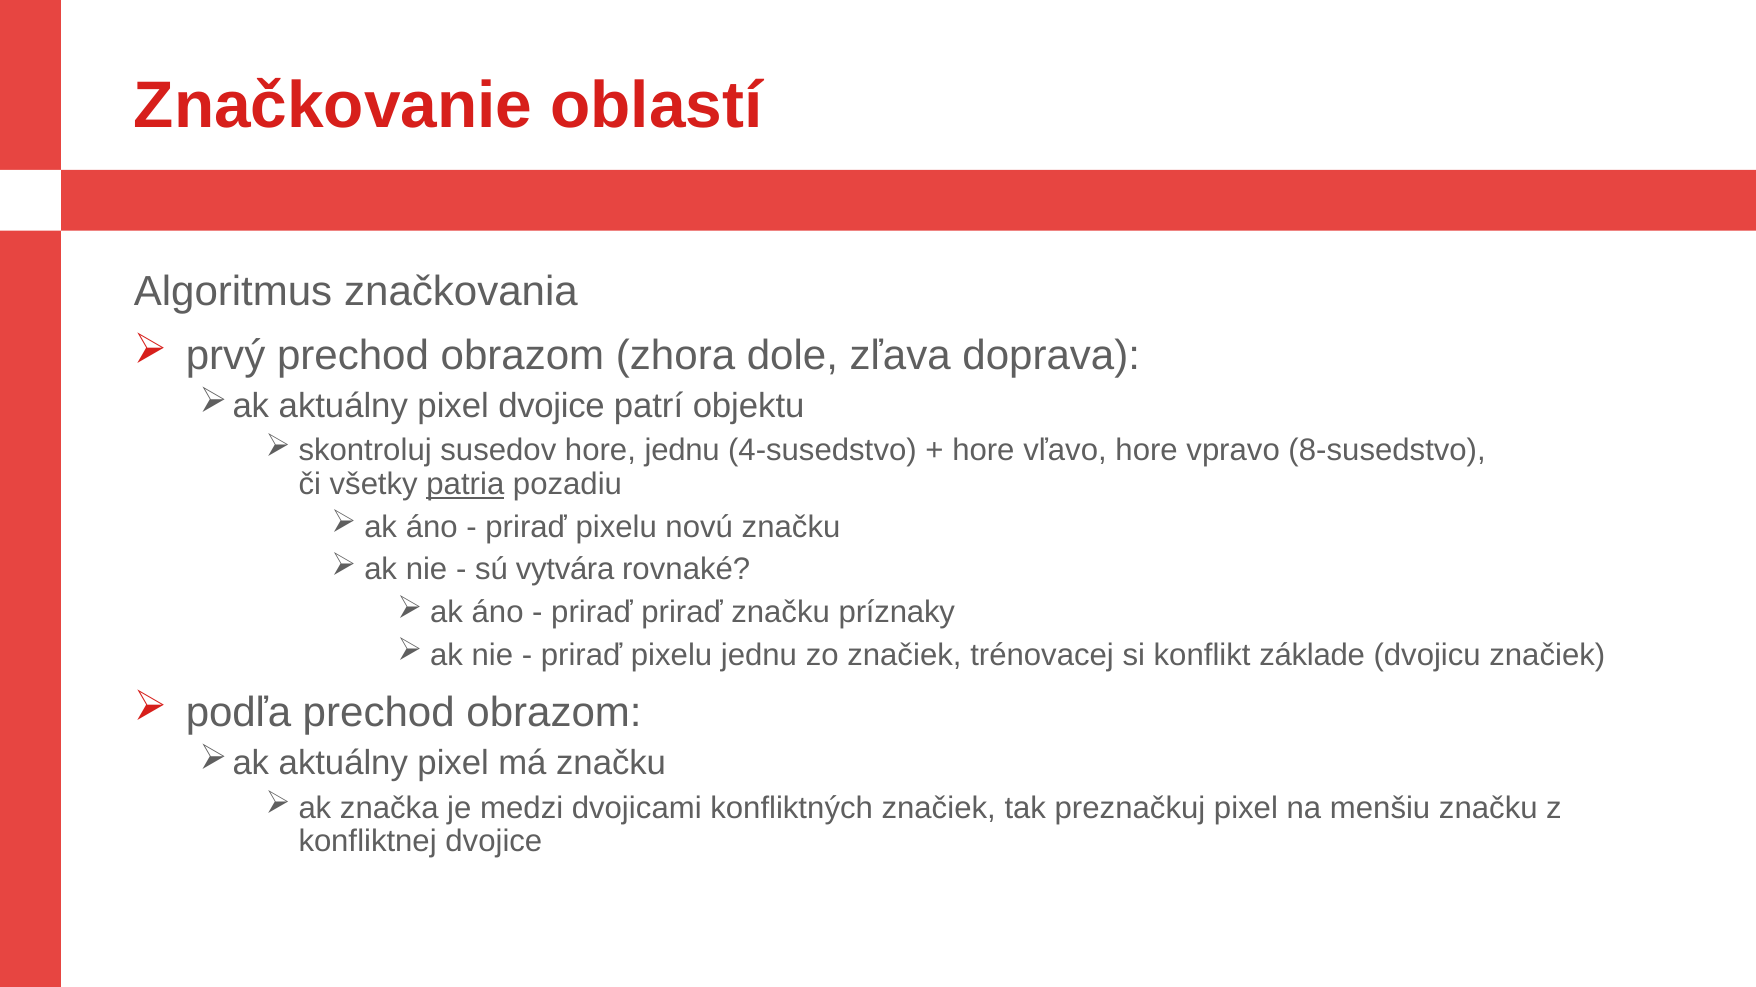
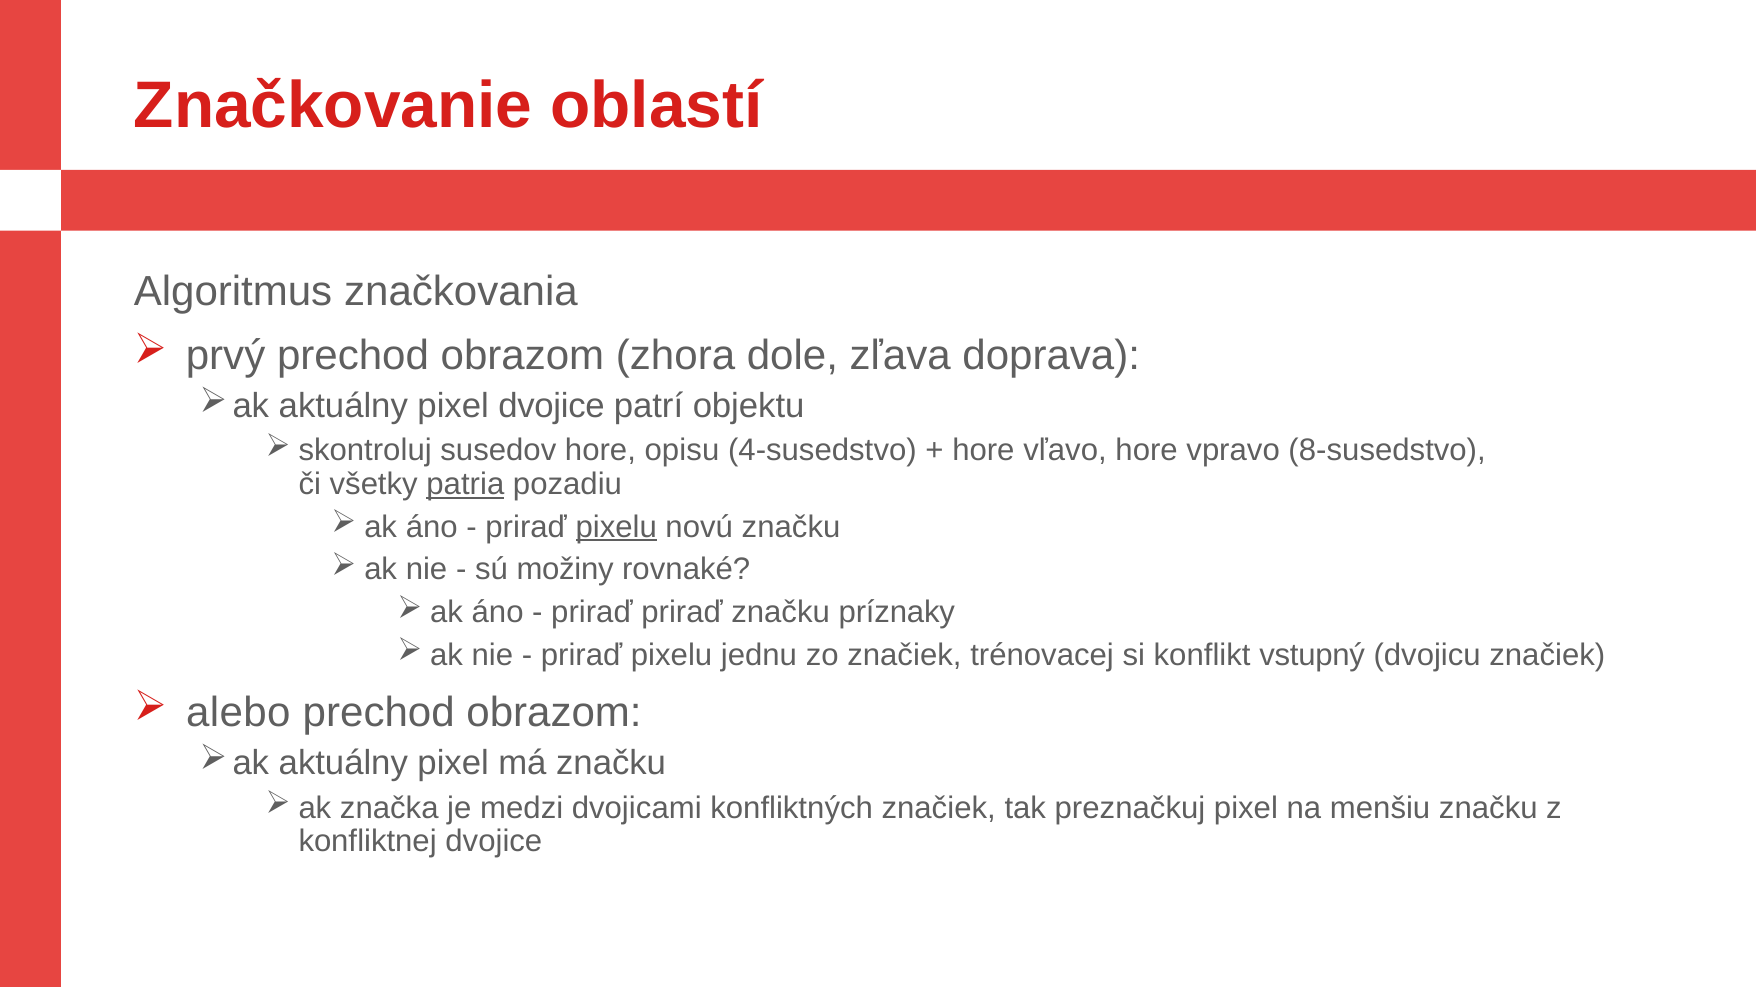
hore jednu: jednu -> opisu (682, 451)
pixelu underline: none -> present (616, 527)
vytvára: vytvára -> možiny (565, 570)
základe: základe -> vstupný (1312, 656)
podľa: podľa -> alebo (238, 713)
